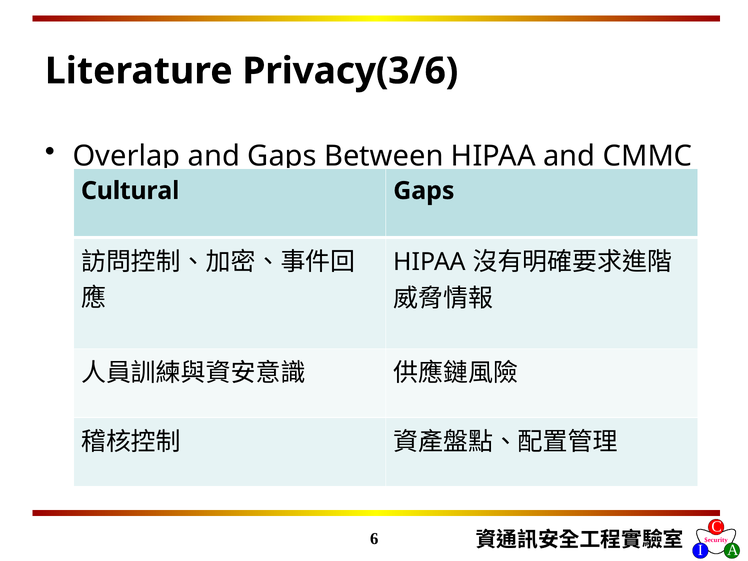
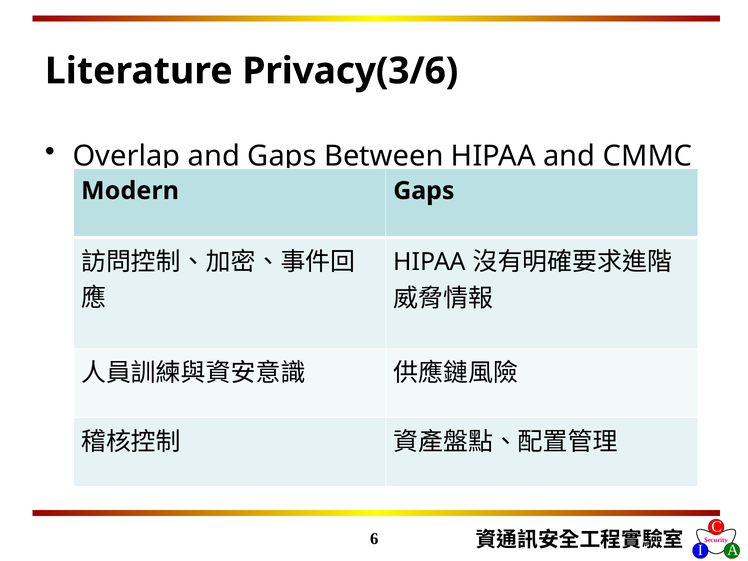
Cultural: Cultural -> Modern (130, 191)
